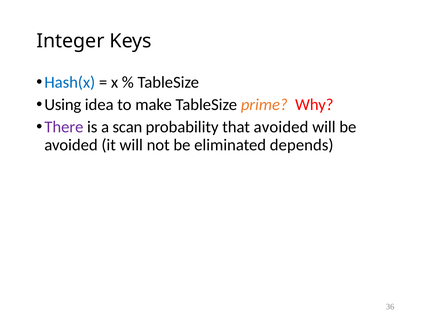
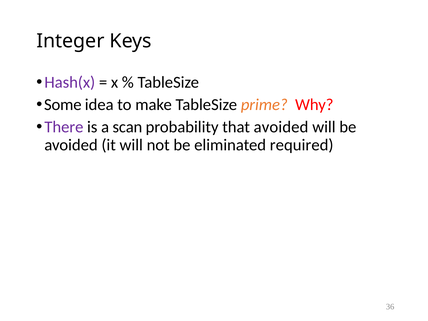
Hash(x colour: blue -> purple (70, 82)
Using: Using -> Some (63, 105)
depends: depends -> required (302, 145)
